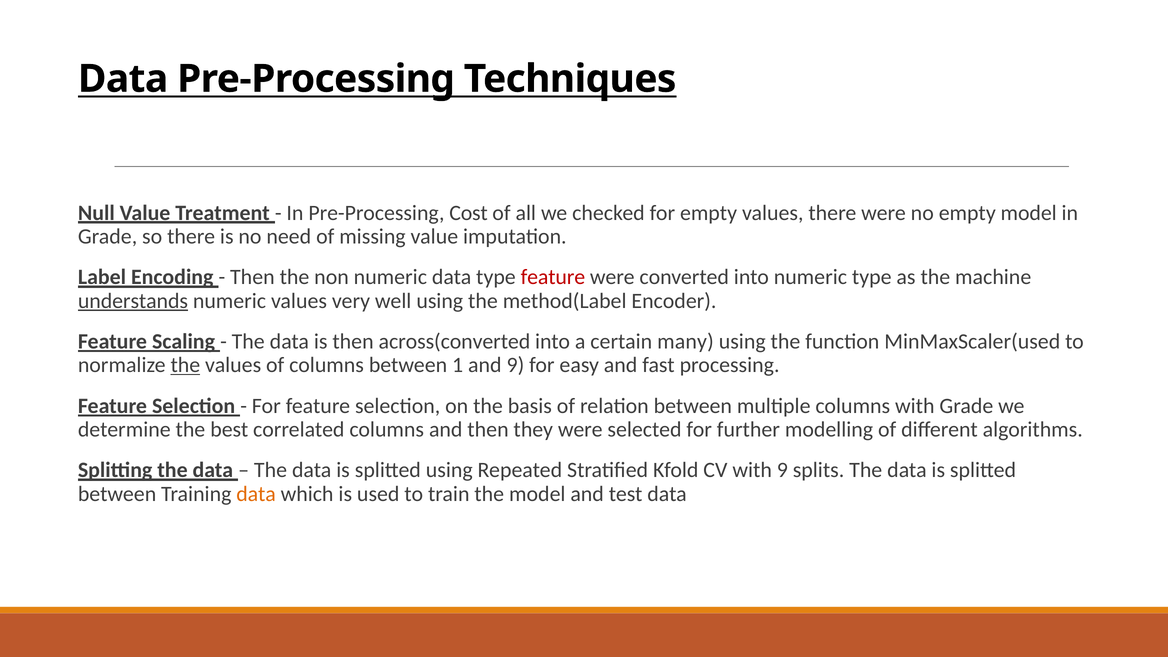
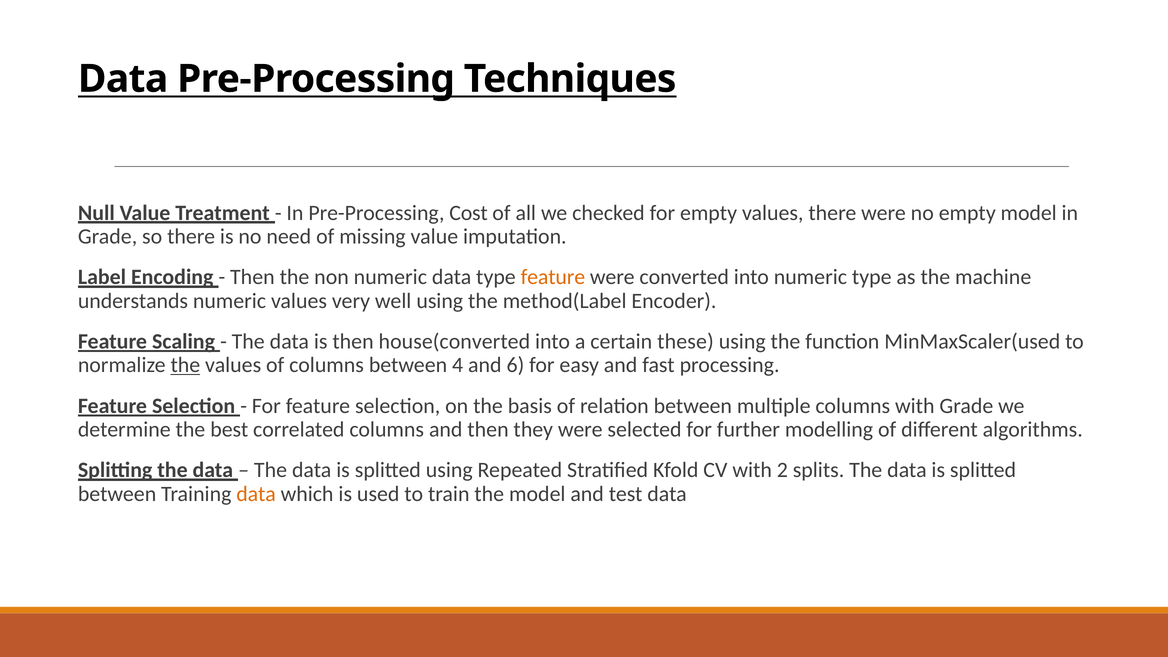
feature colour: red -> orange (553, 277)
understands underline: present -> none (133, 301)
across(converted: across(converted -> house(converted (454, 341)
many: many -> these (685, 341)
1: 1 -> 4 (458, 365)
and 9: 9 -> 6 (515, 365)
with 9: 9 -> 2 (782, 470)
